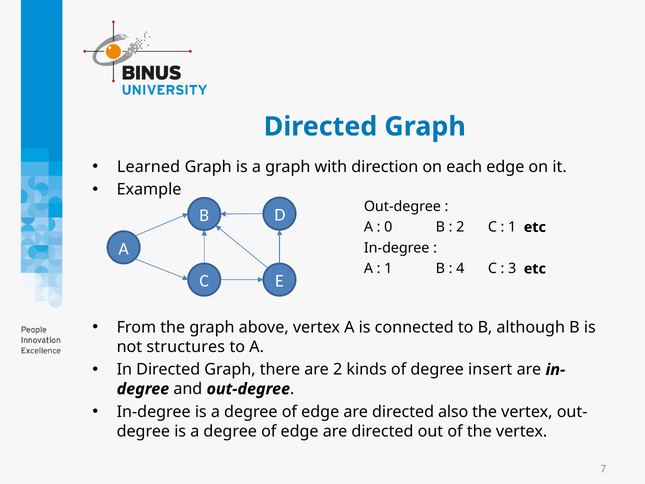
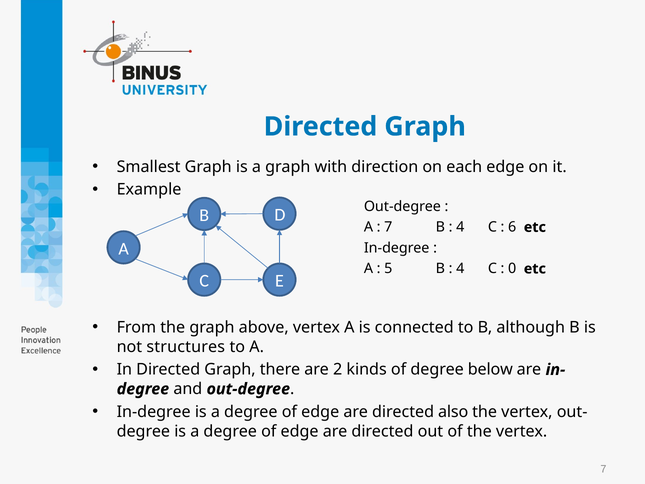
Learned: Learned -> Smallest (149, 167)
0: 0 -> 7 (388, 227)
2: 2 -> 4 (460, 227)
1: 1 -> 6 (512, 227)
1: 1 -> 5 (388, 269)
3: 3 -> 0 (512, 269)
insert: insert -> below (490, 369)
